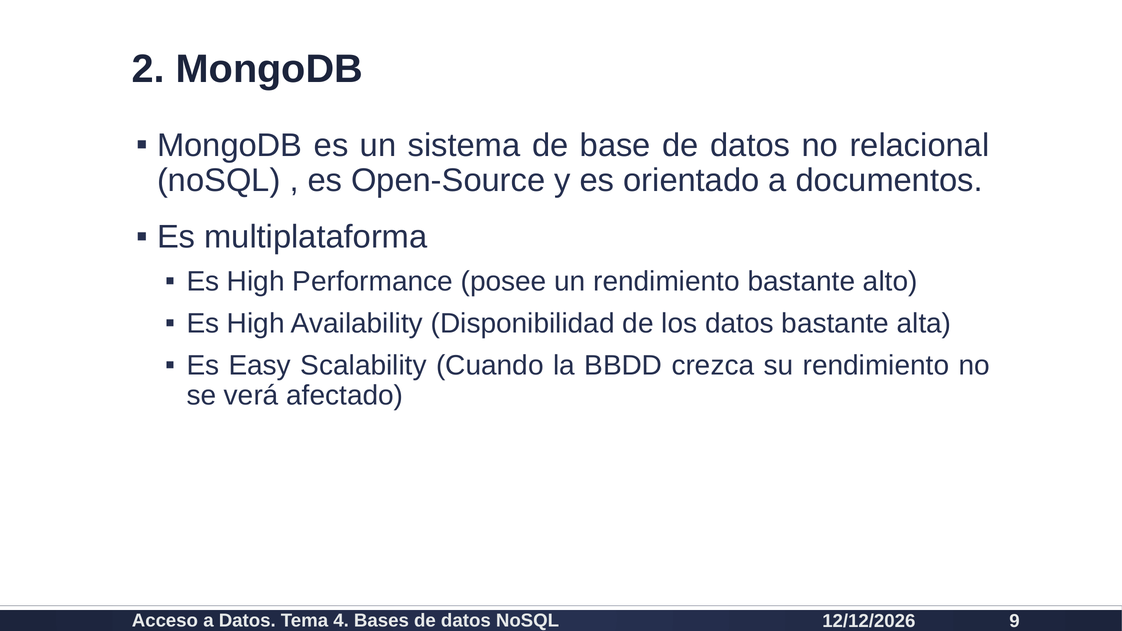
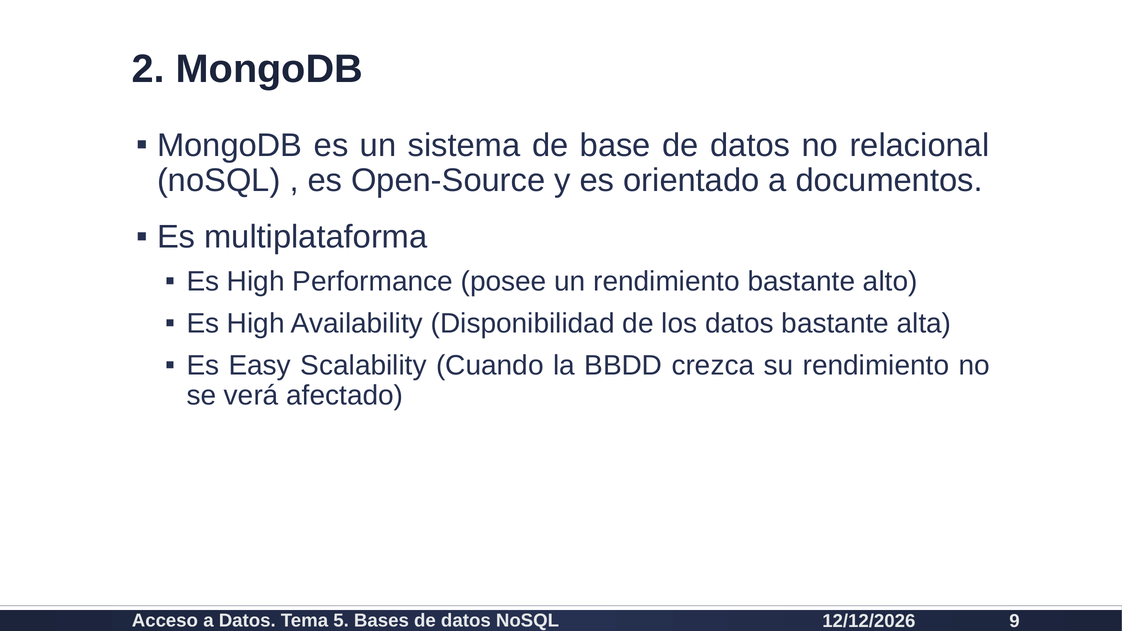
4: 4 -> 5 (341, 621)
